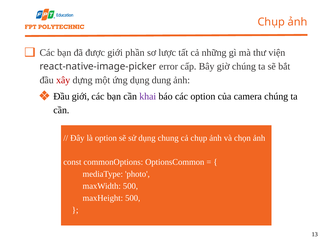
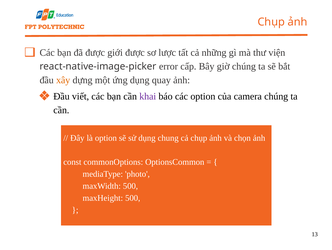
giới phần: phần -> được (135, 53)
xây colour: red -> orange (63, 80)
dung: dung -> quay (161, 80)
Đầu giới: giới -> viết (81, 96)
